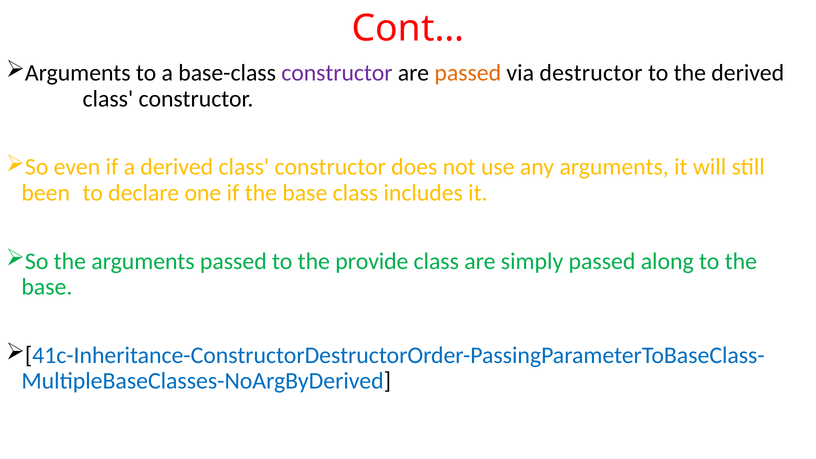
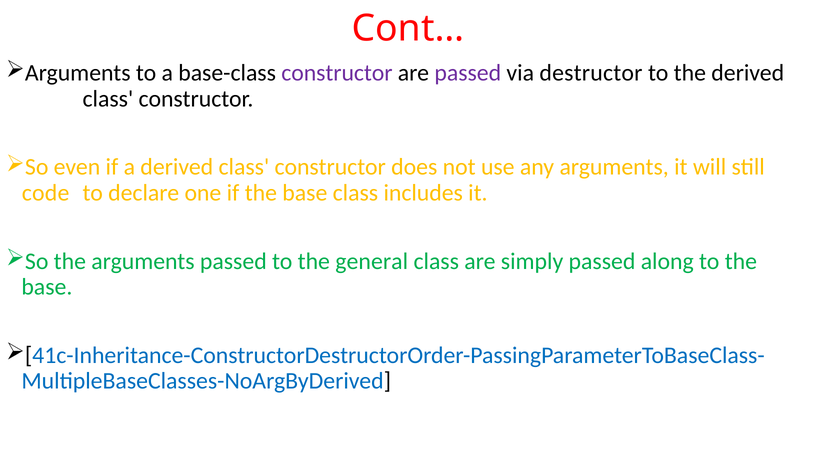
passed colour: orange -> purple (468, 73)
been: been -> code (46, 193)
provide: provide -> general (372, 261)
